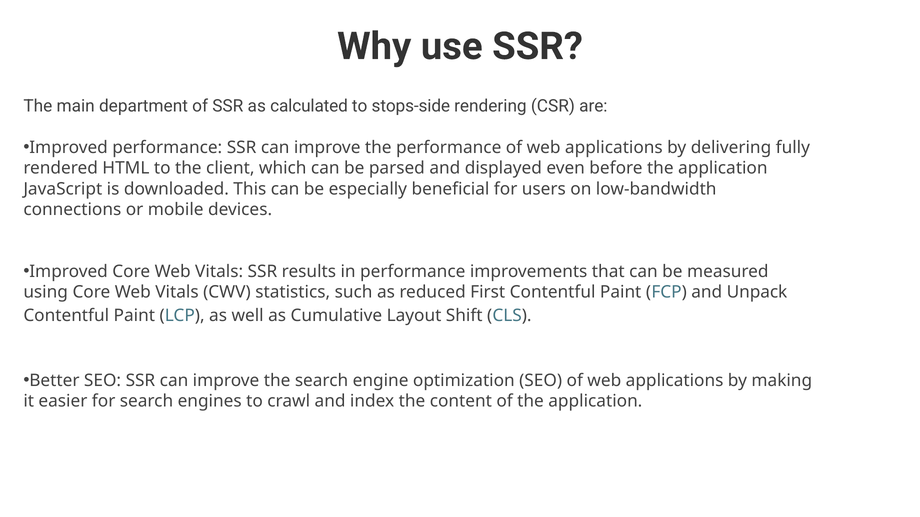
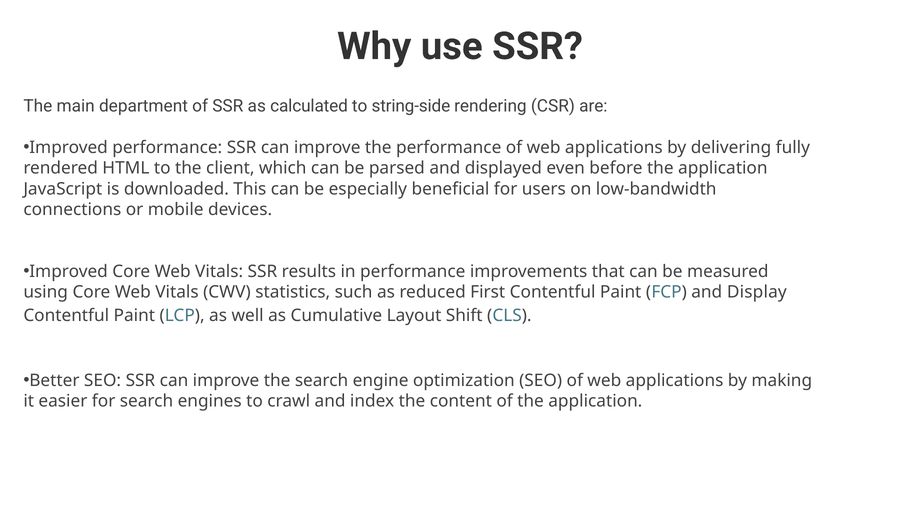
stops-side: stops-side -> string-side (411, 106)
Unpack: Unpack -> Display (757, 293)
